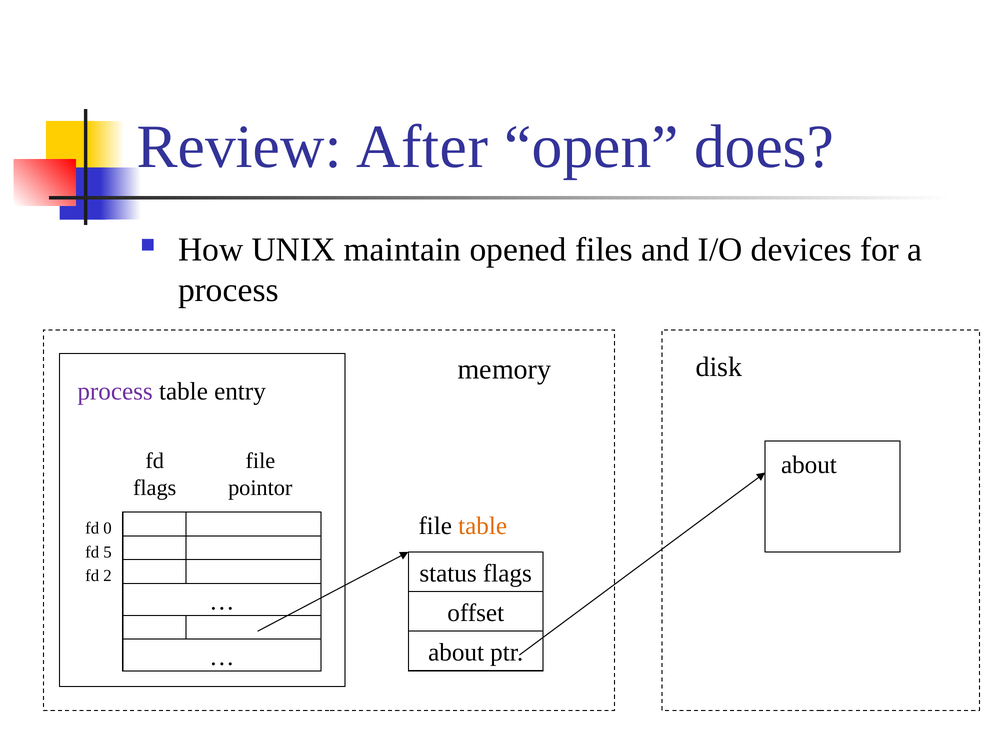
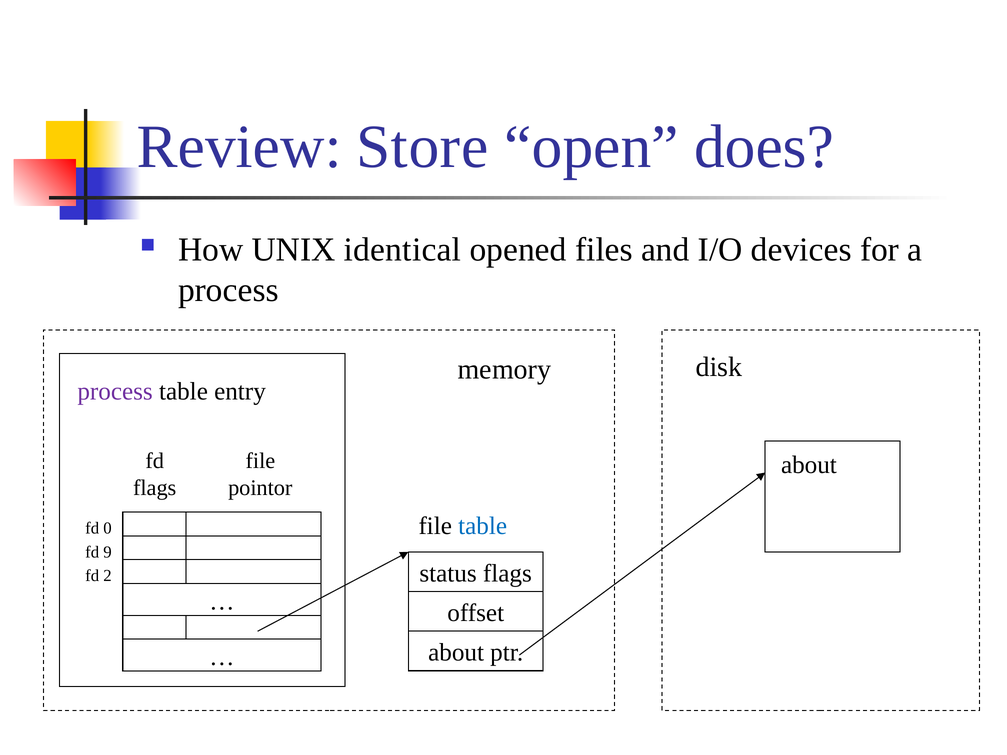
After: After -> Store (422, 147)
maintain: maintain -> identical (402, 250)
table colour: orange -> blue (483, 526)
5: 5 -> 9 (108, 552)
